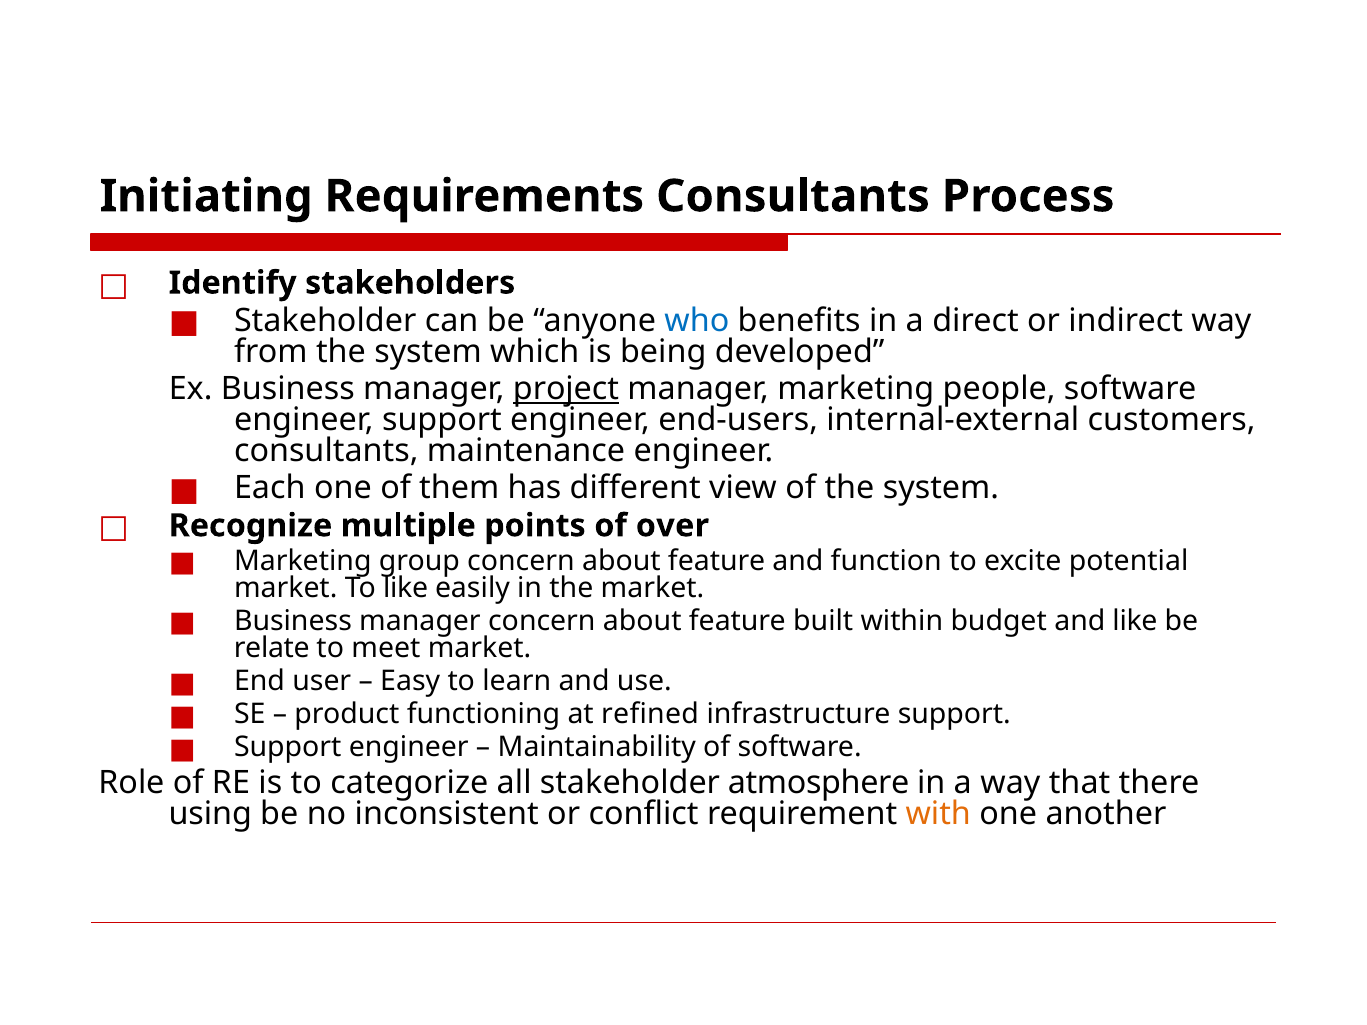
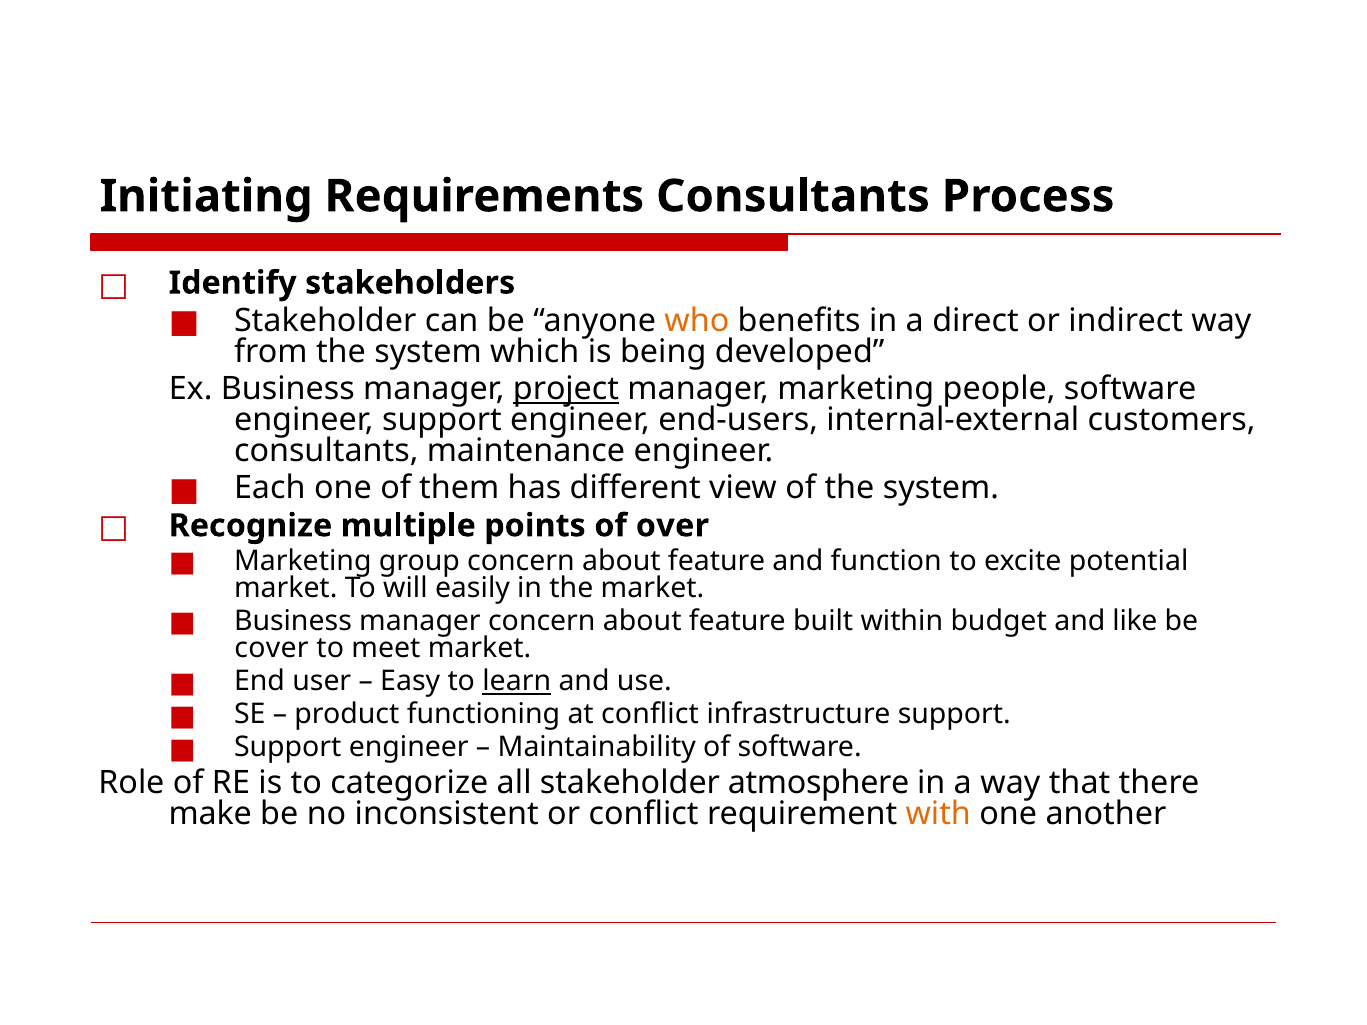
who colour: blue -> orange (697, 320)
To like: like -> will (405, 588)
relate: relate -> cover (271, 649)
learn underline: none -> present (517, 682)
at refined: refined -> conflict (650, 715)
using: using -> make (210, 814)
